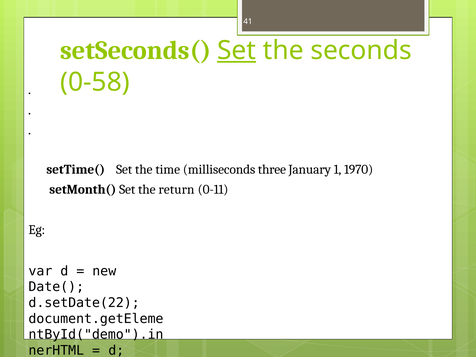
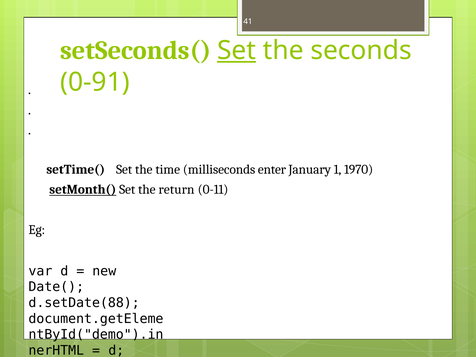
0-58: 0-58 -> 0-91 (95, 82)
three: three -> enter (272, 170)
setMonth( underline: none -> present (83, 190)
d.setDate(22: d.setDate(22 -> d.setDate(88 (84, 303)
